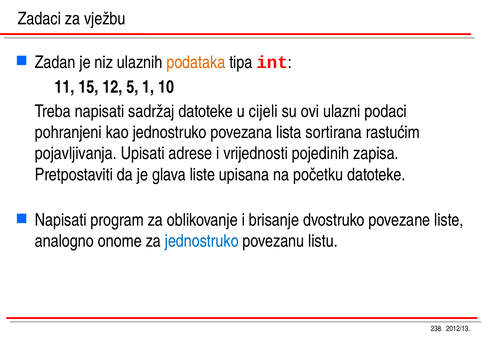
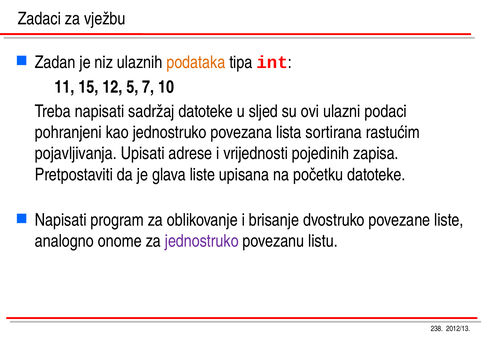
1: 1 -> 7 (148, 87)
cijeli: cijeli -> sljed (263, 111)
jednostruko colour: blue -> purple (202, 241)
